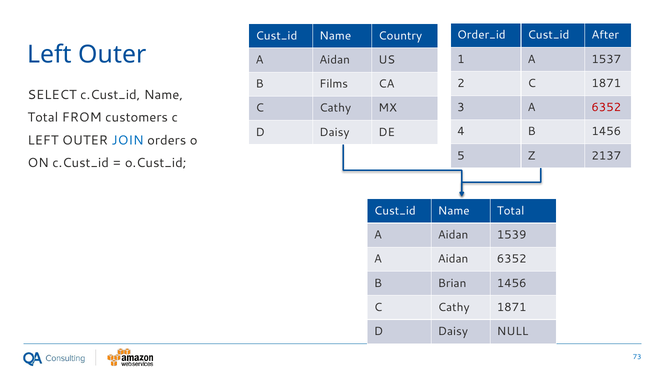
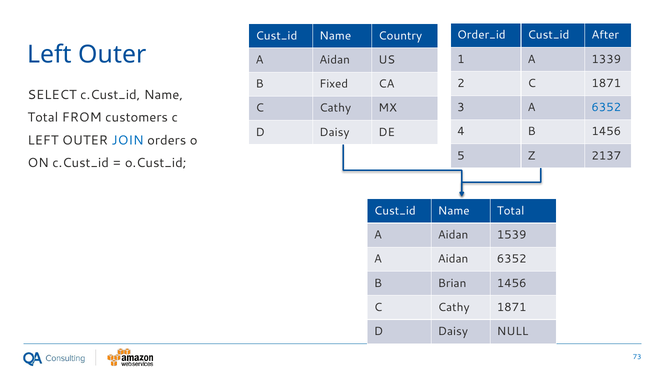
1537: 1537 -> 1339 (606, 59)
Films: Films -> Fixed (334, 84)
6352 colour: red -> blue (606, 108)
